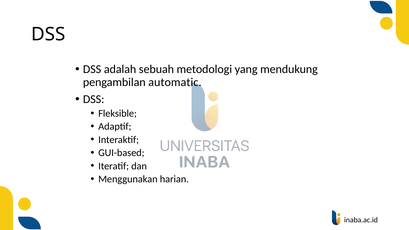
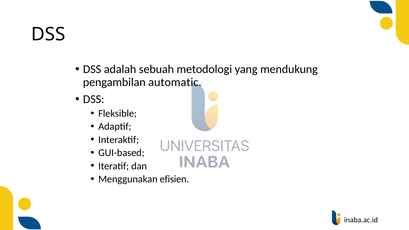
harian: harian -> efisien (174, 179)
